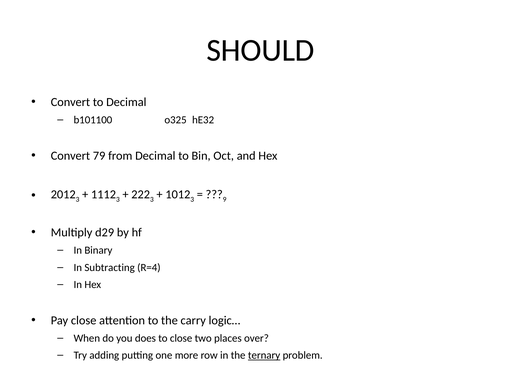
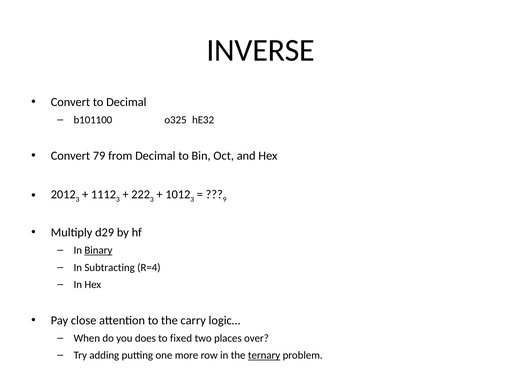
SHOULD: SHOULD -> INVERSE (261, 50)
Binary underline: none -> present (98, 250)
to close: close -> fixed (181, 338)
